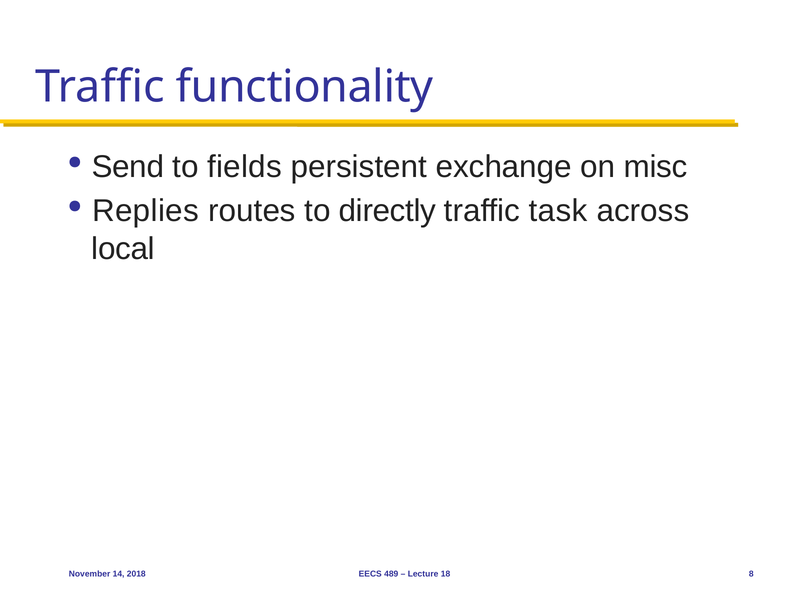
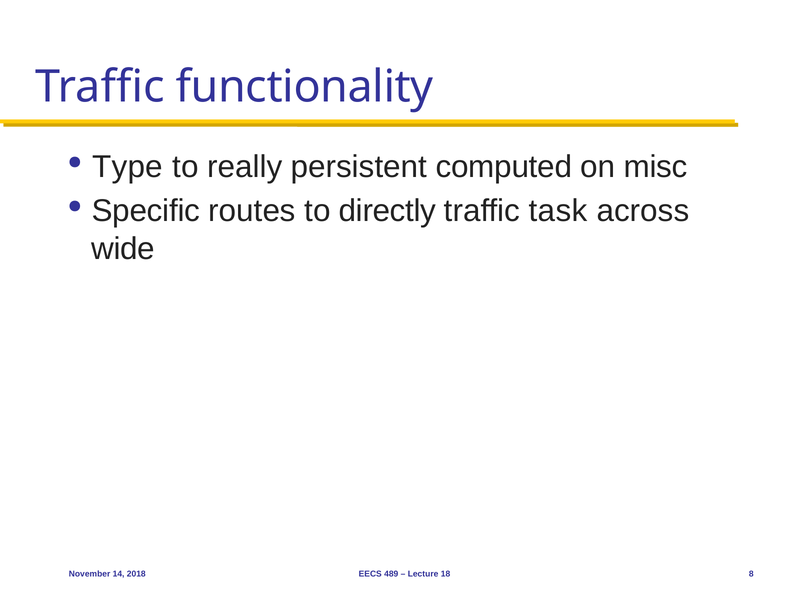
Send: Send -> Type (127, 167)
fields: fields -> really (245, 167)
exchange: exchange -> computed (504, 167)
Replies: Replies -> Specific (146, 211)
local: local -> wide (123, 249)
